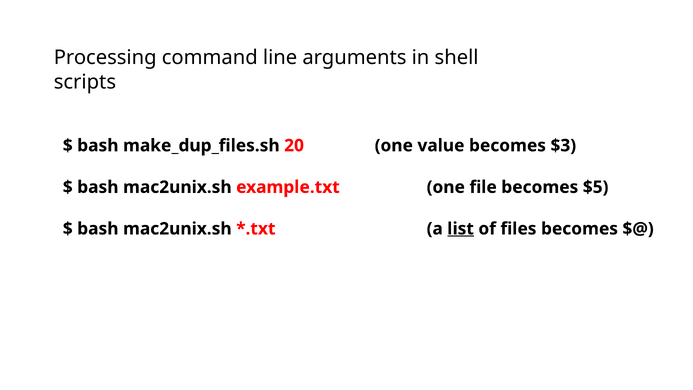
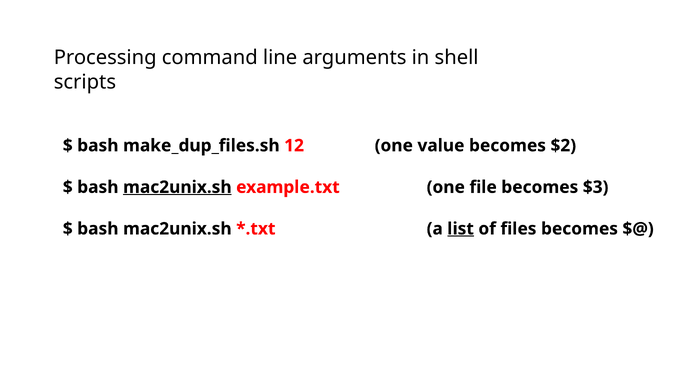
20: 20 -> 12 (294, 145)
$3: $3 -> $2 (563, 145)
mac2unix.sh underline: none -> present (177, 187)
$5: $5 -> $3 (596, 187)
